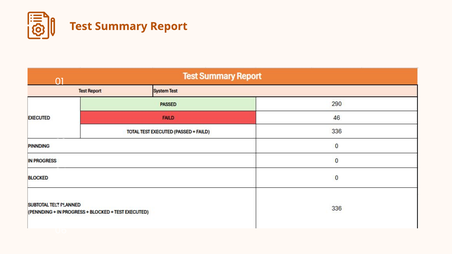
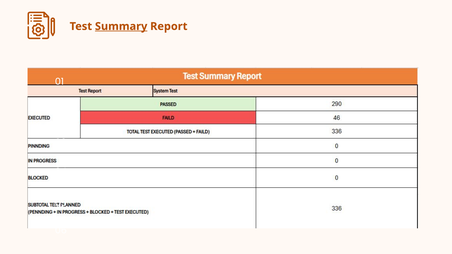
Summary underline: none -> present (121, 26)
